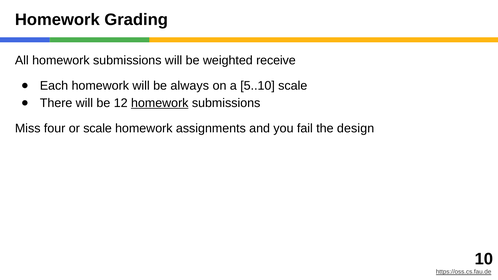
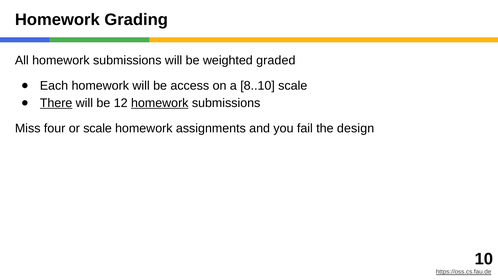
receive: receive -> graded (276, 60)
always: always -> access (190, 86)
5..10: 5..10 -> 8..10 (258, 86)
There underline: none -> present (56, 103)
